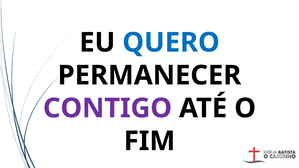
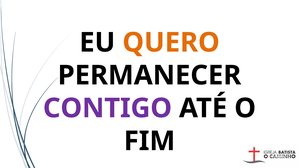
QUERO colour: blue -> orange (171, 43)
